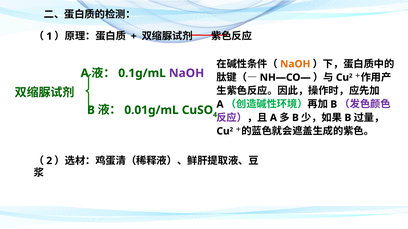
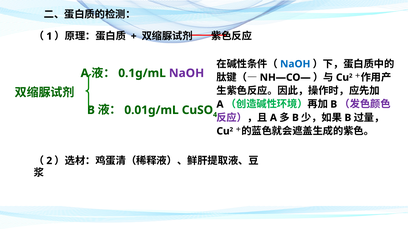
NaOH colour: orange -> blue (295, 64)
